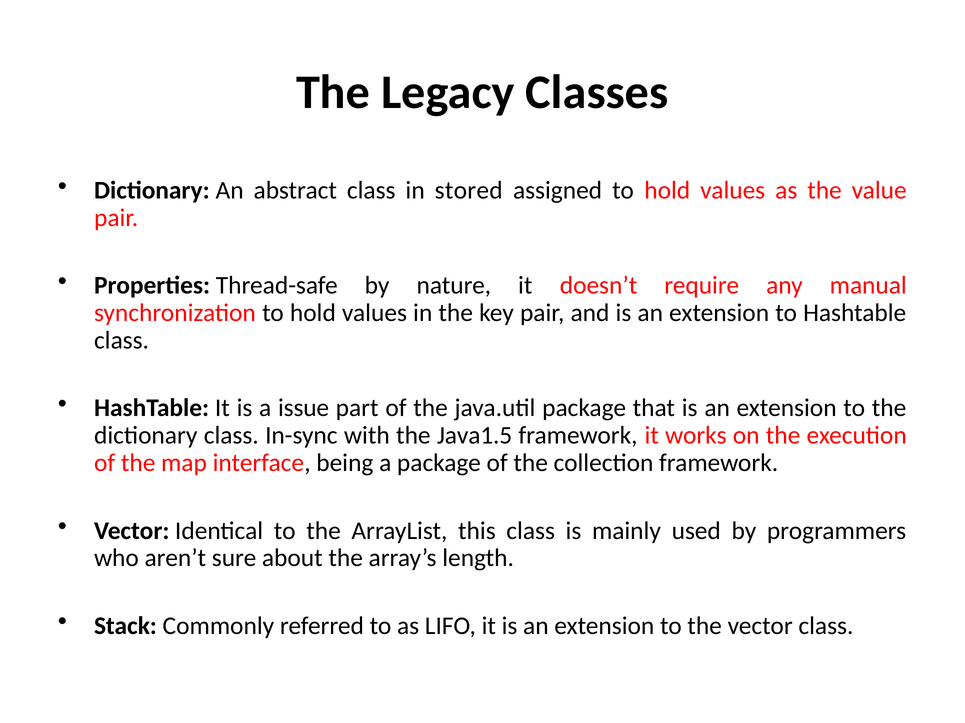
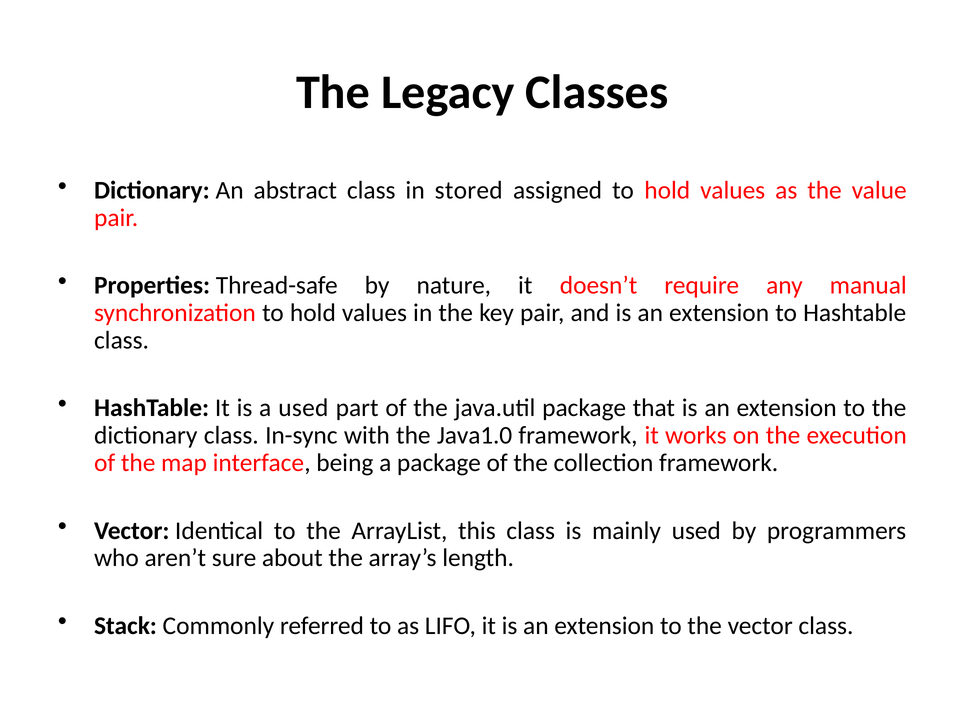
a issue: issue -> used (303, 409)
Java1.5: Java1.5 -> Java1.0 (475, 436)
